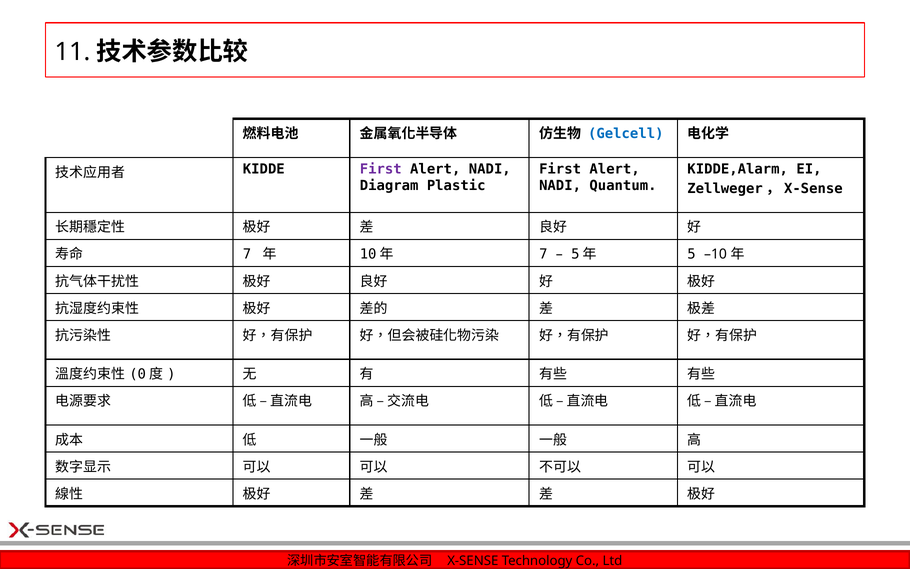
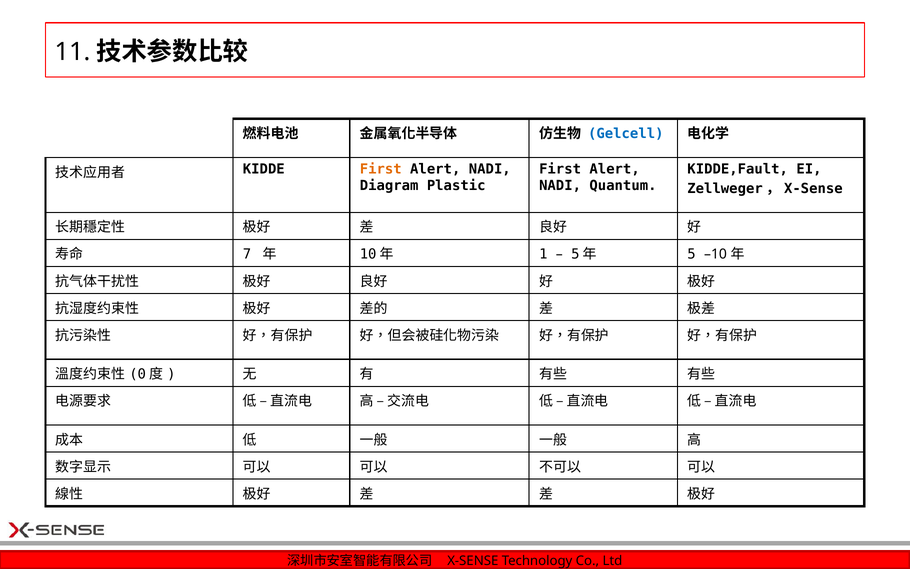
KIDDE,Alarm: KIDDE,Alarm -> KIDDE,Fault (738, 169)
First colour: purple -> orange (381, 169)
7: 7 -> 1 (543, 254)
